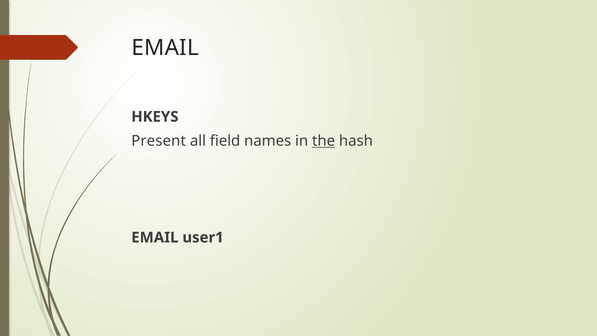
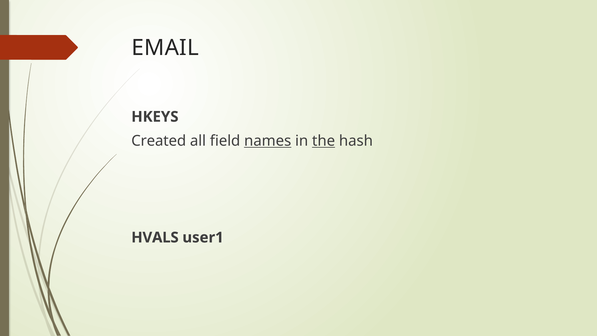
Present: Present -> Created (159, 141)
names underline: none -> present (268, 141)
EMAIL: EMAIL -> HVALS (155, 237)
